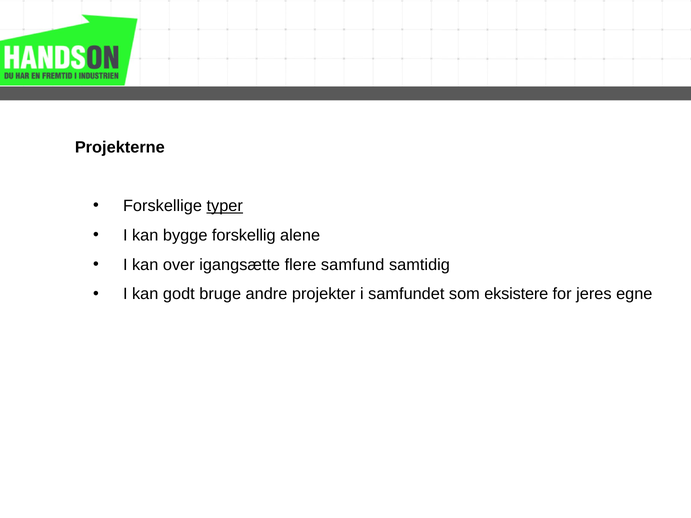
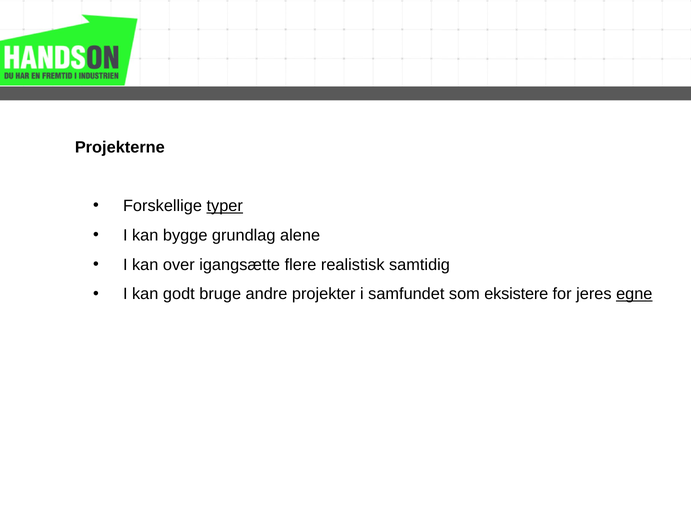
forskellig: forskellig -> grundlag (244, 235)
samfund: samfund -> realistisk (353, 265)
egne underline: none -> present (634, 294)
